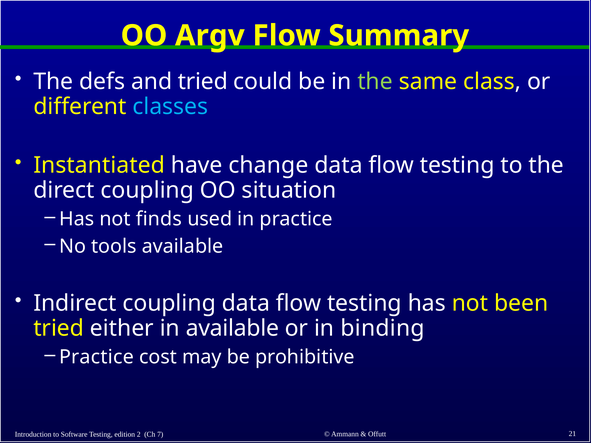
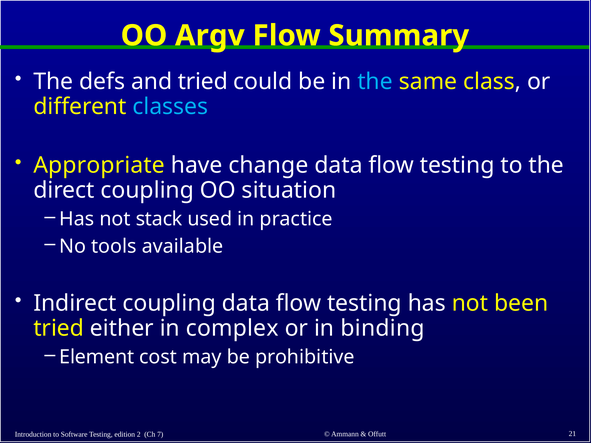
the colour: light green -> light blue (375, 82)
Instantiated: Instantiated -> Appropriate (99, 165)
finds: finds -> stack (159, 219)
in available: available -> complex (232, 328)
Practice: Practice -> Element (97, 357)
